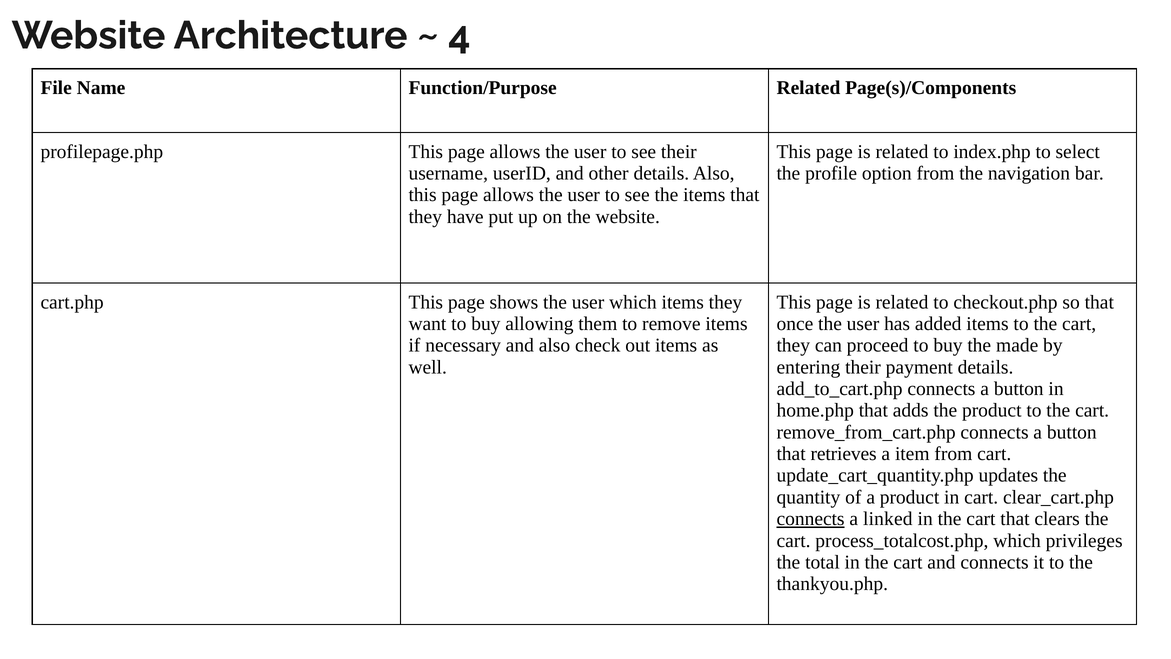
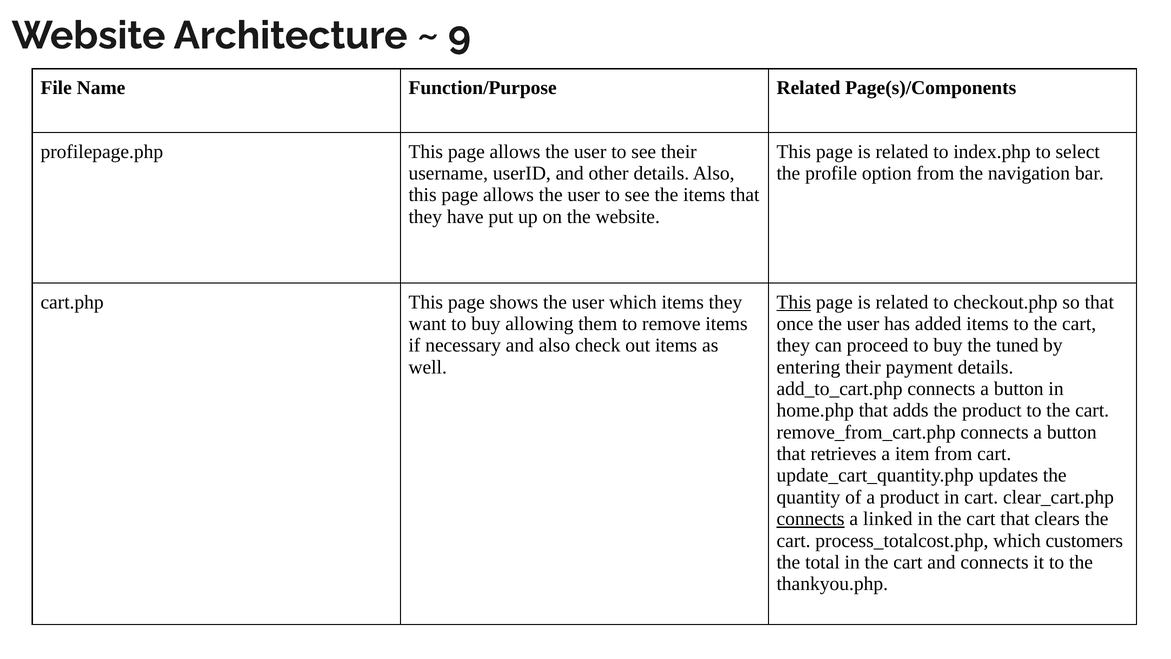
4: 4 -> 9 (459, 36)
This underline: none -> present (794, 302)
made: made -> tuned (1017, 345)
privileges: privileges -> customers (1084, 540)
